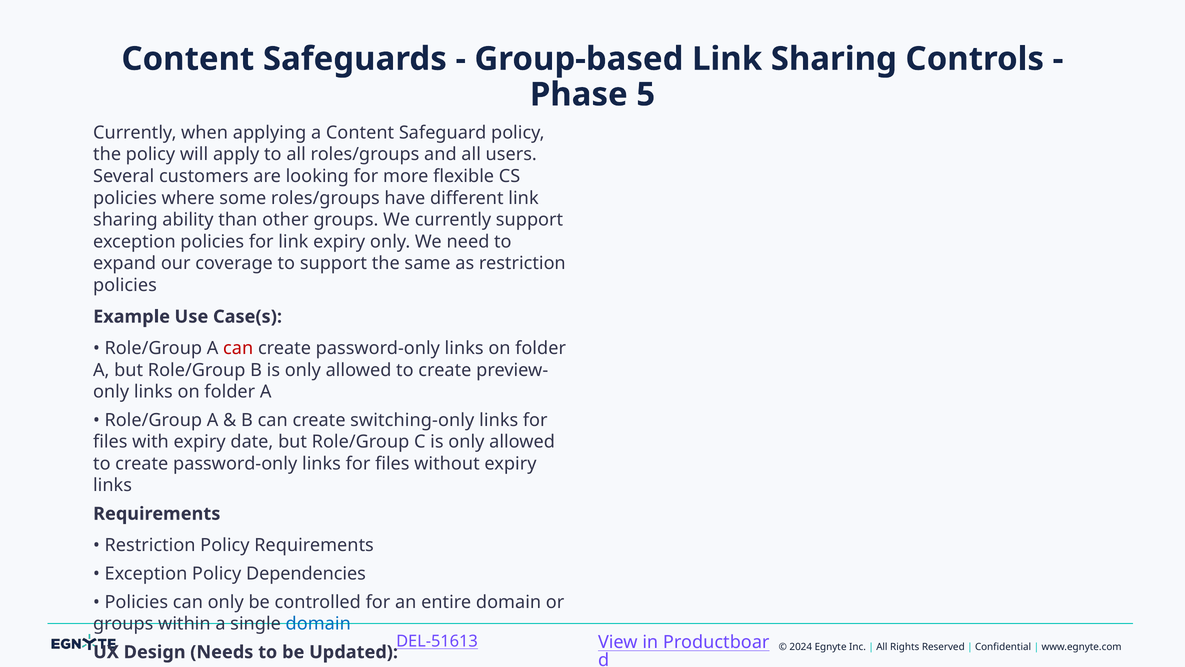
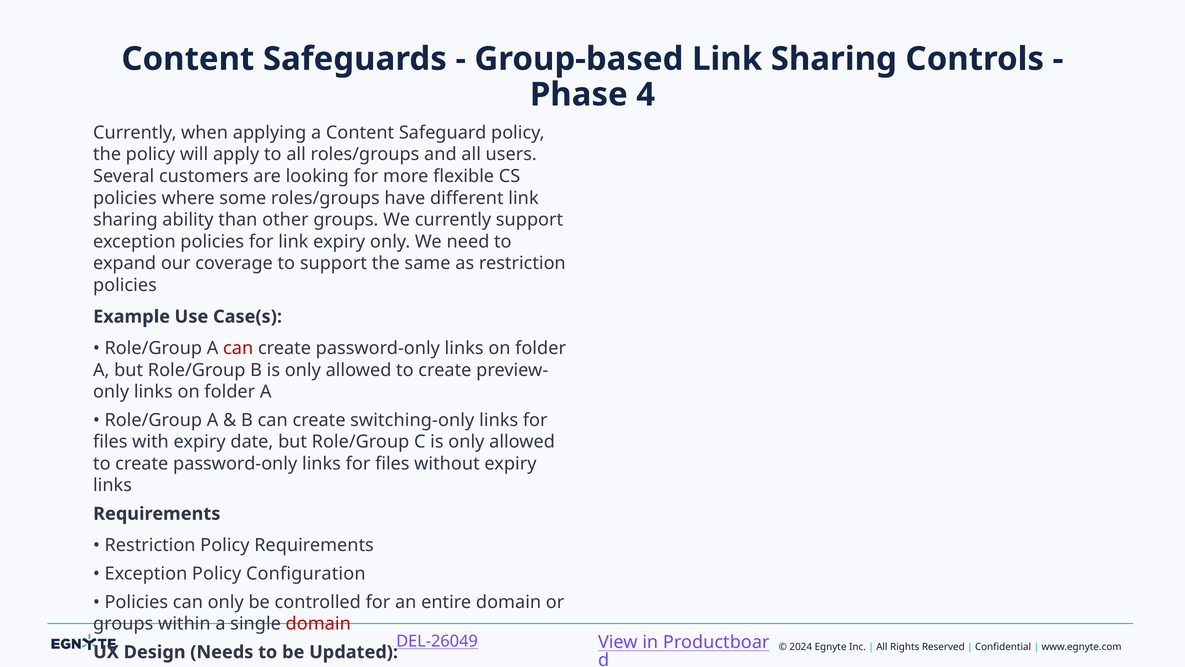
5: 5 -> 4 (646, 94)
Dependencies: Dependencies -> Configuration (306, 573)
domain colour: blue -> red (318, 623)
DEL-51613: DEL-51613 -> DEL-26049 (437, 641)
